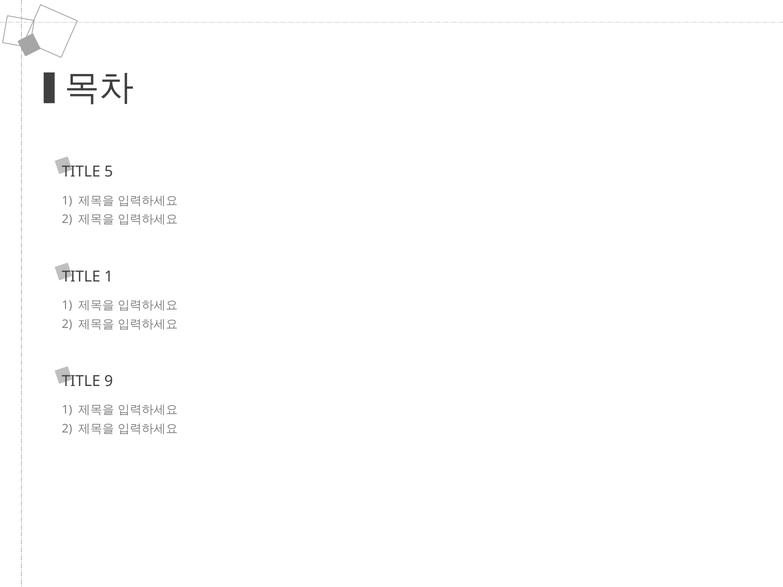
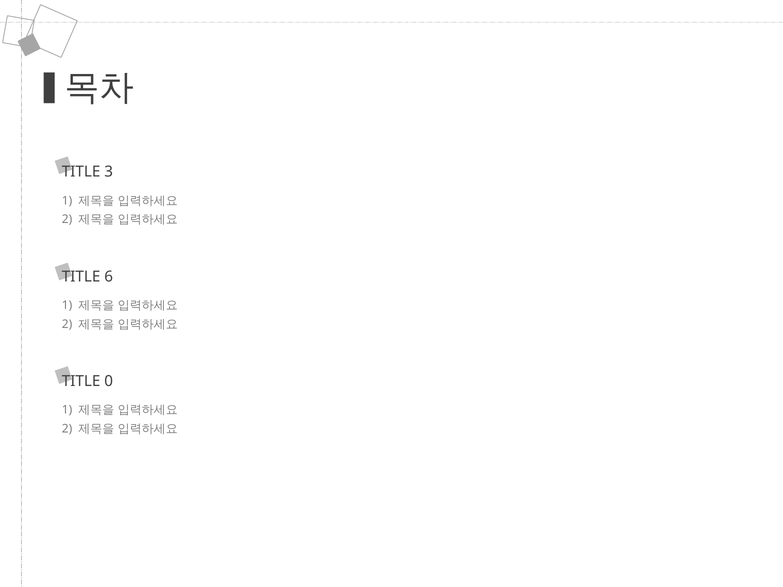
5: 5 -> 3 (109, 172)
TITLE 1: 1 -> 6 (109, 277)
9: 9 -> 0 (109, 381)
